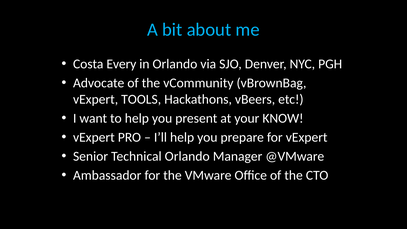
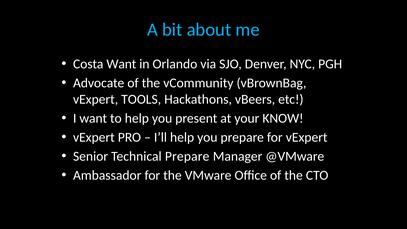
Costa Every: Every -> Want (121, 64)
Technical Orlando: Orlando -> Prepare (187, 156)
